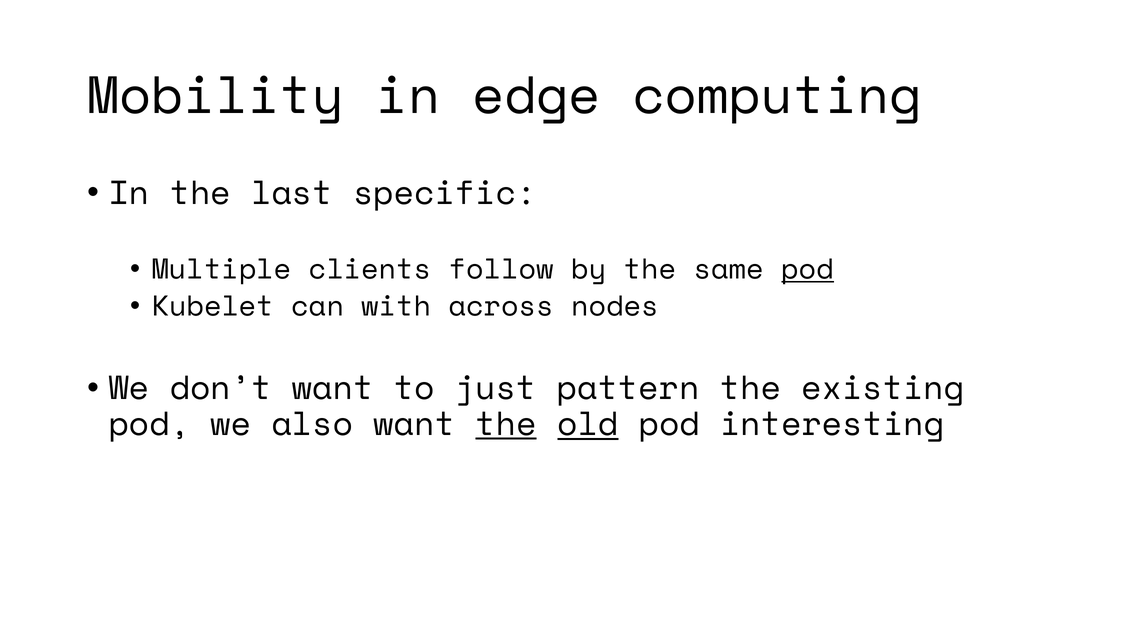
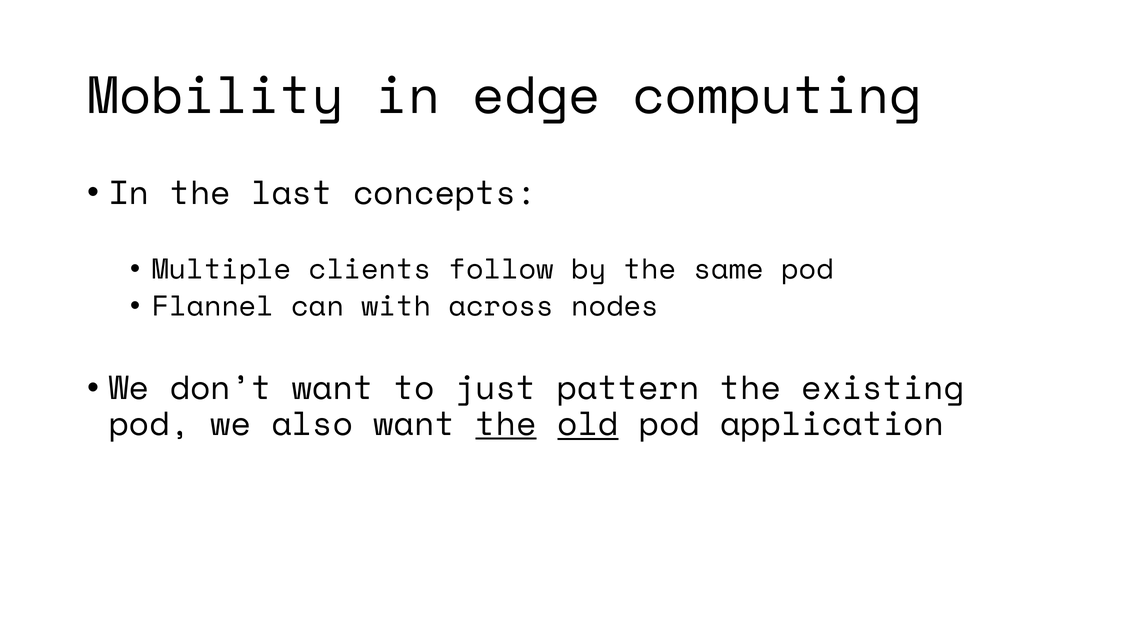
specific: specific -> concepts (445, 193)
pod underline: present -> none (808, 270)
Kubelet: Kubelet -> Flannel (213, 306)
interesting: interesting -> application (832, 425)
